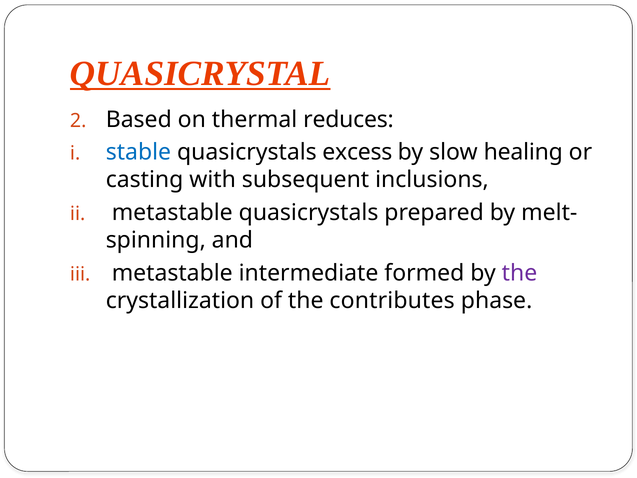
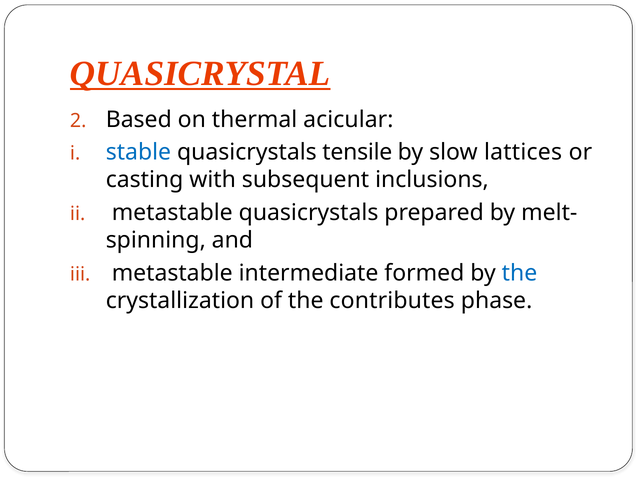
reduces: reduces -> acicular (348, 119)
excess: excess -> tensile (357, 152)
healing: healing -> lattices (523, 152)
the colour: purple -> blue (519, 273)
